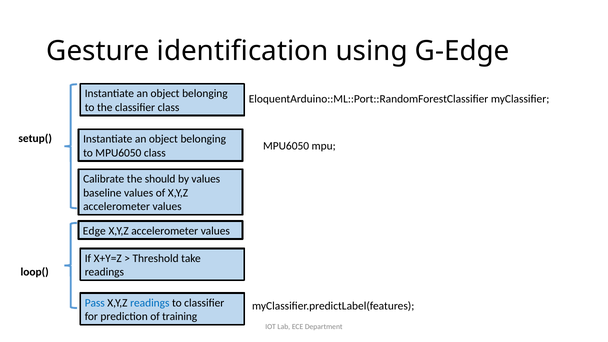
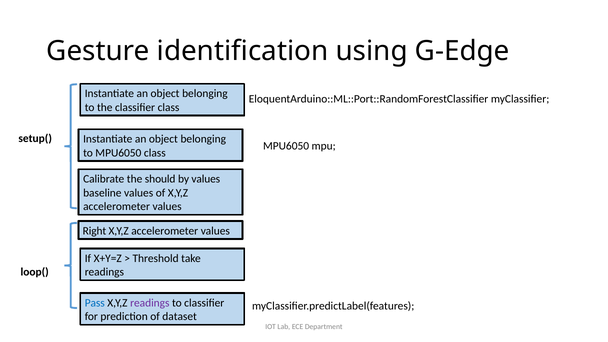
Edge: Edge -> Right (94, 231)
readings colour: blue -> purple (150, 303)
training: training -> dataset (180, 316)
